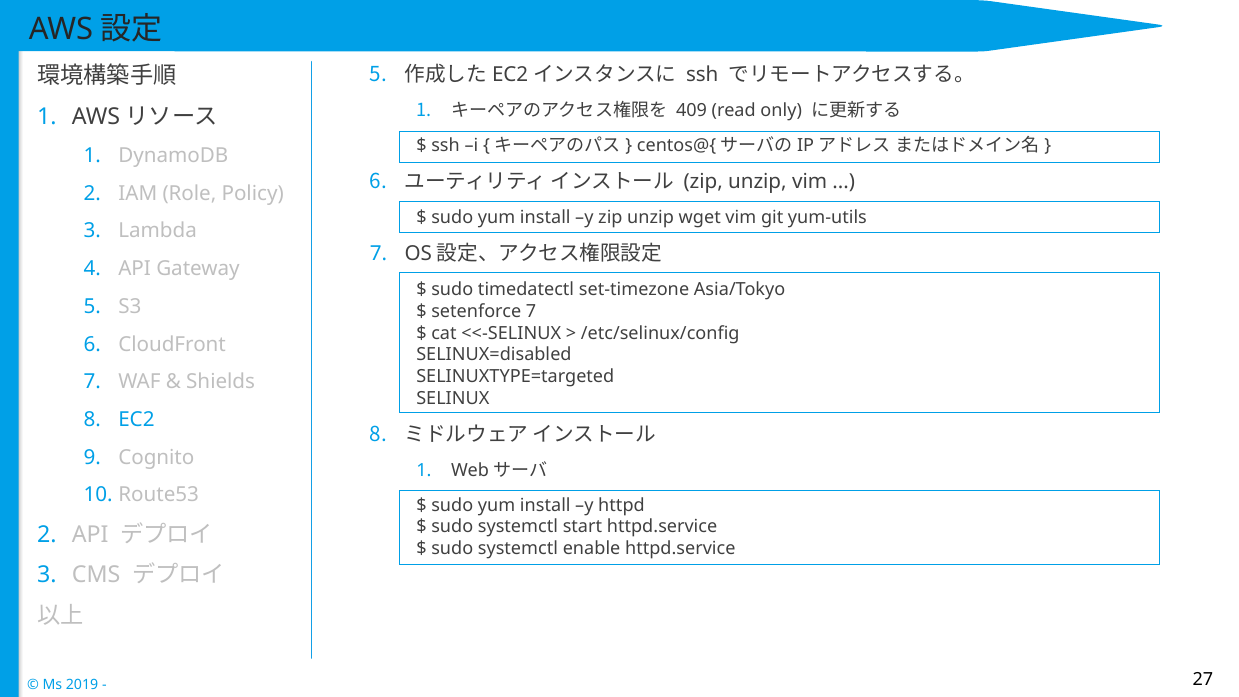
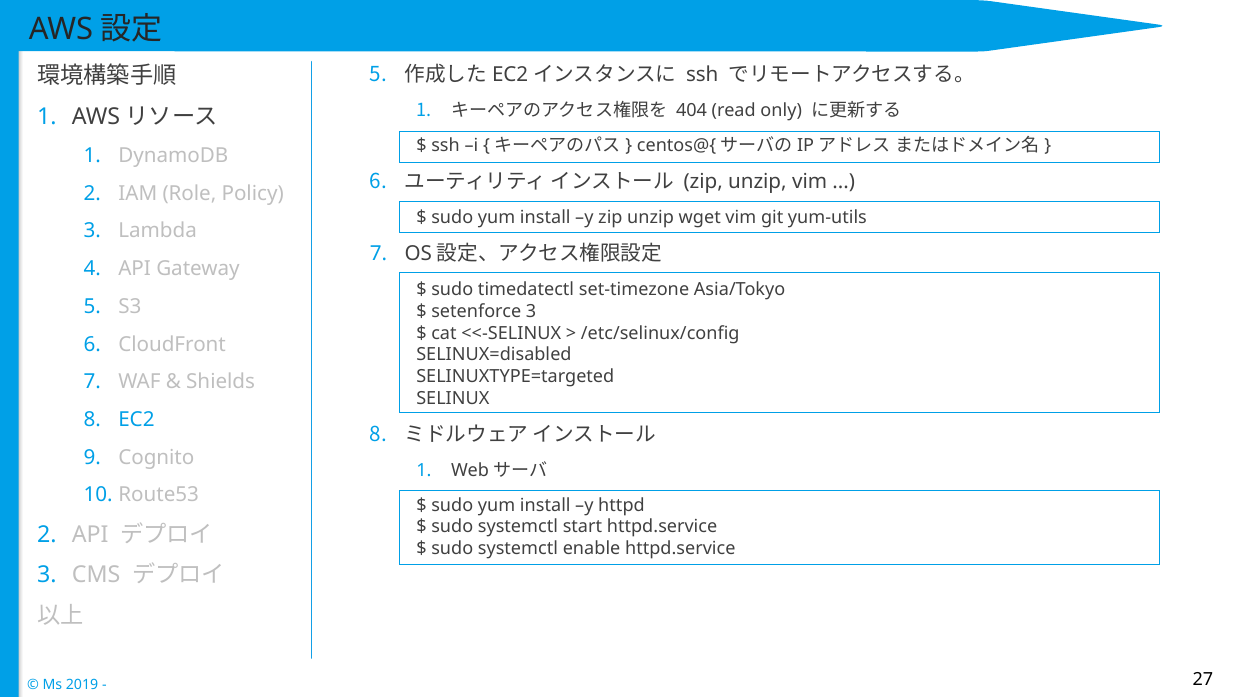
409: 409 -> 404 (691, 111)
setenforce 7: 7 -> 3 (531, 312)
